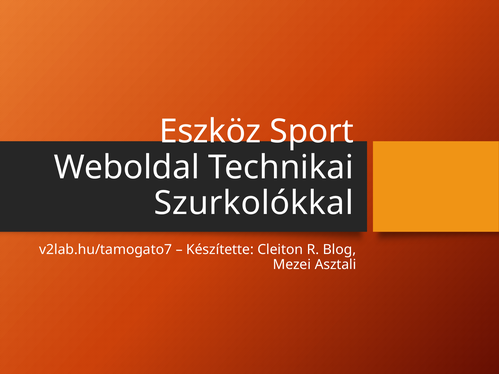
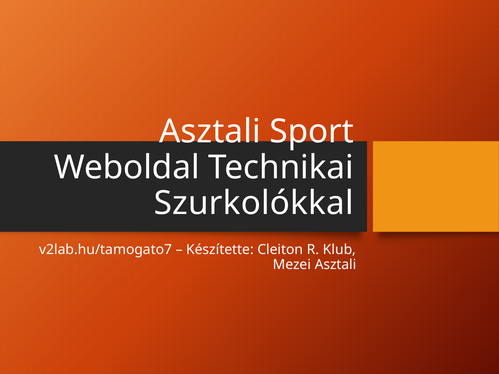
Eszköz: Eszköz -> Asztali (210, 132)
Blog: Blog -> Klub (339, 250)
